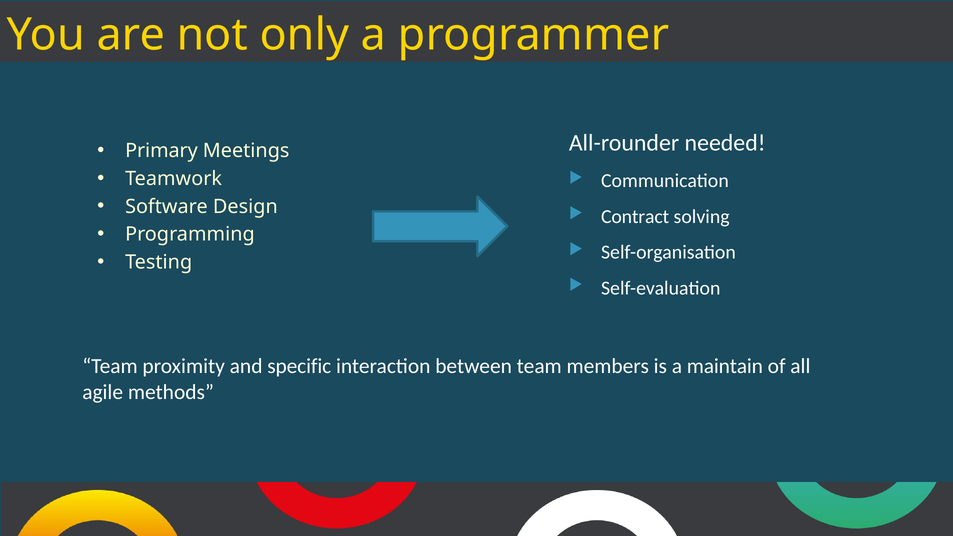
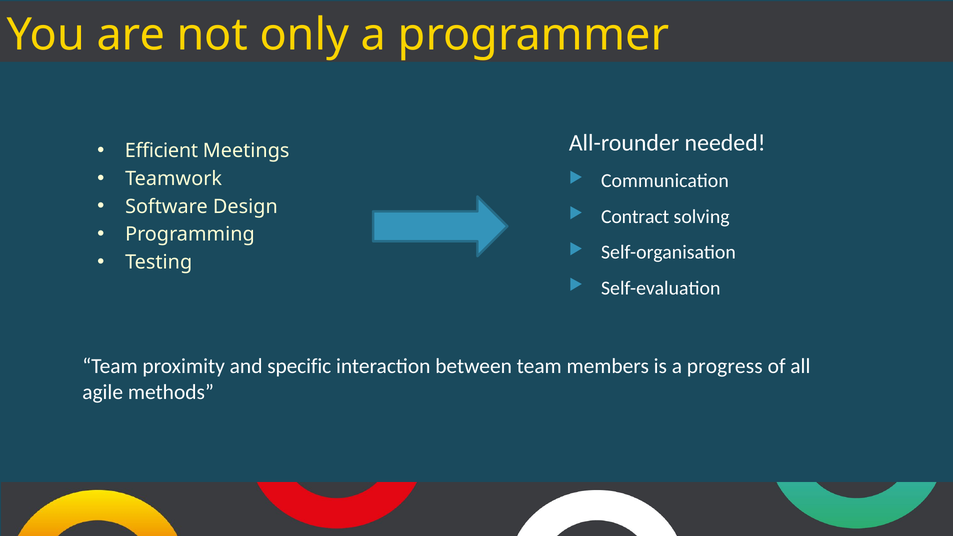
Primary: Primary -> Efficient (161, 151)
maintain: maintain -> progress (725, 366)
